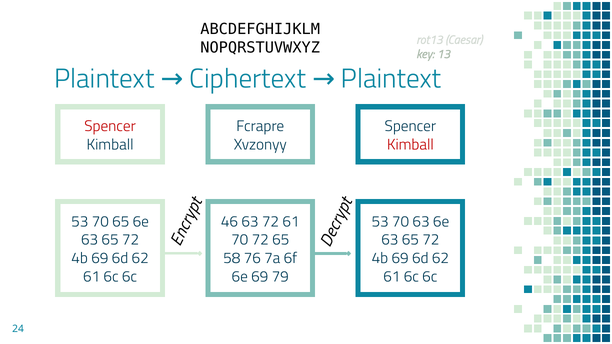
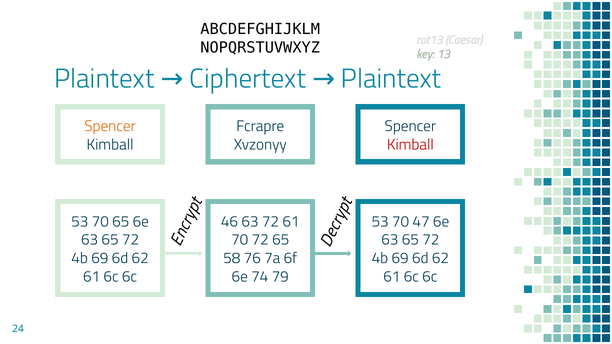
Spencer colour: red -> orange (110, 126)
70 63: 63 -> 47 (421, 222)
6e 69: 69 -> 74 (260, 277)
